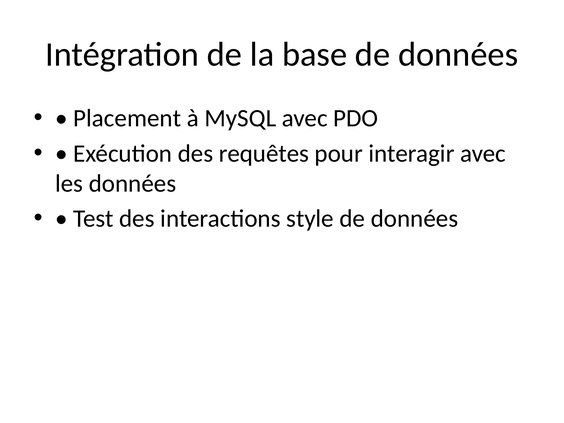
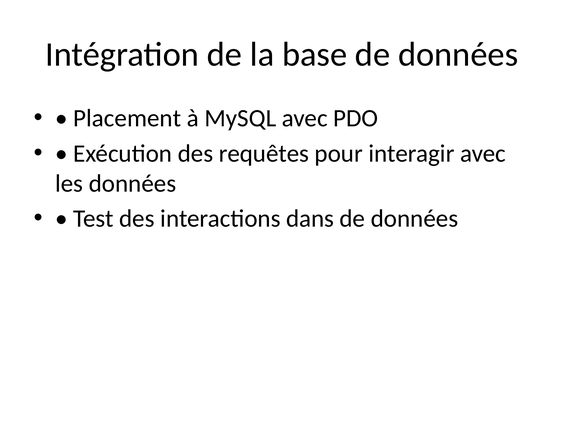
style: style -> dans (310, 219)
